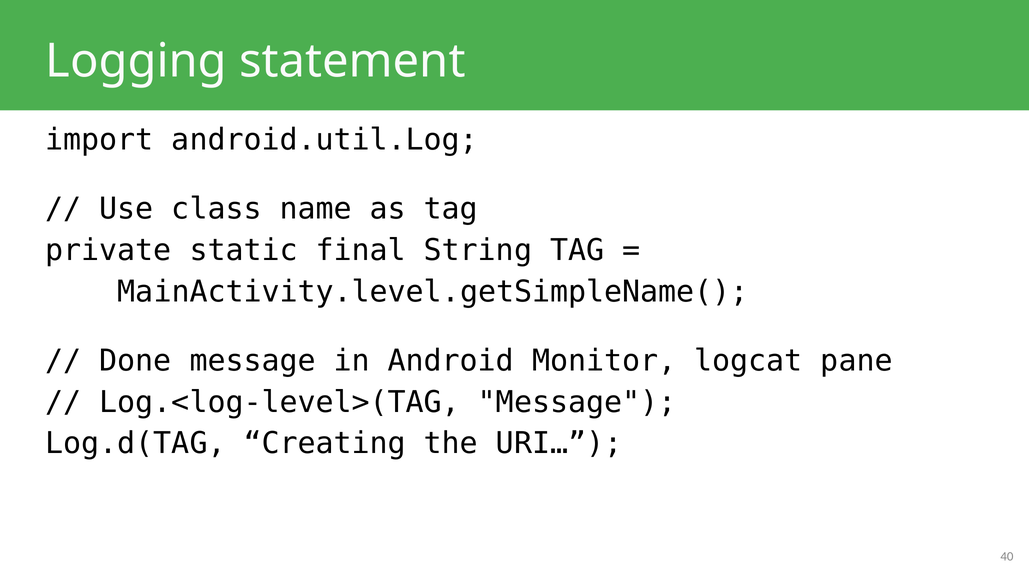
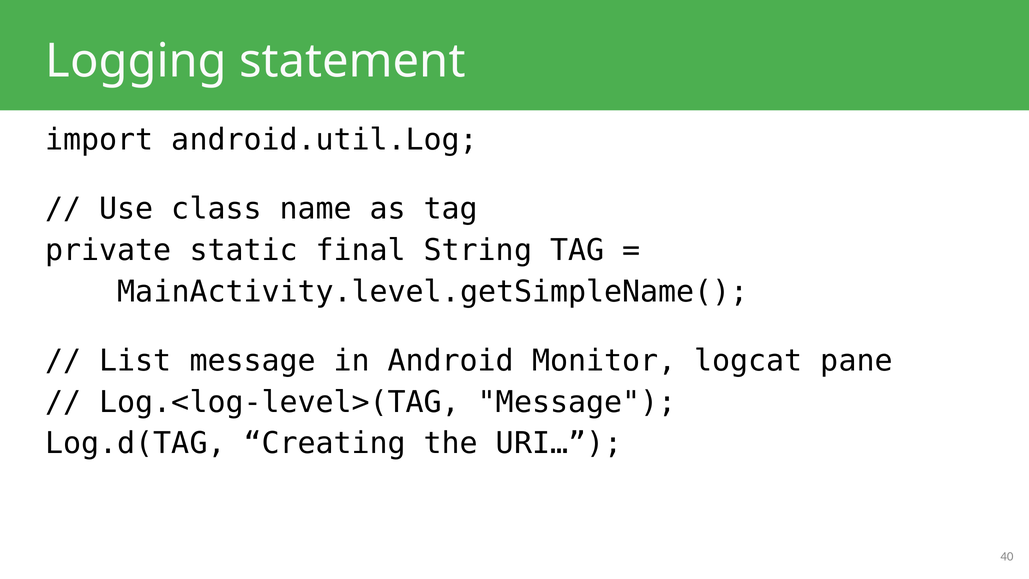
Done: Done -> List (135, 361)
